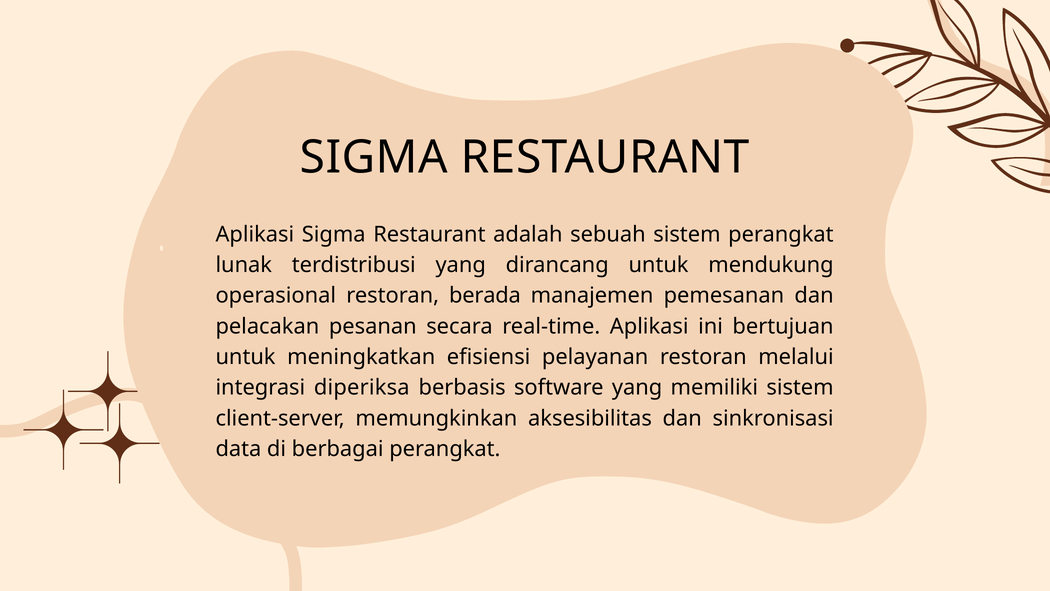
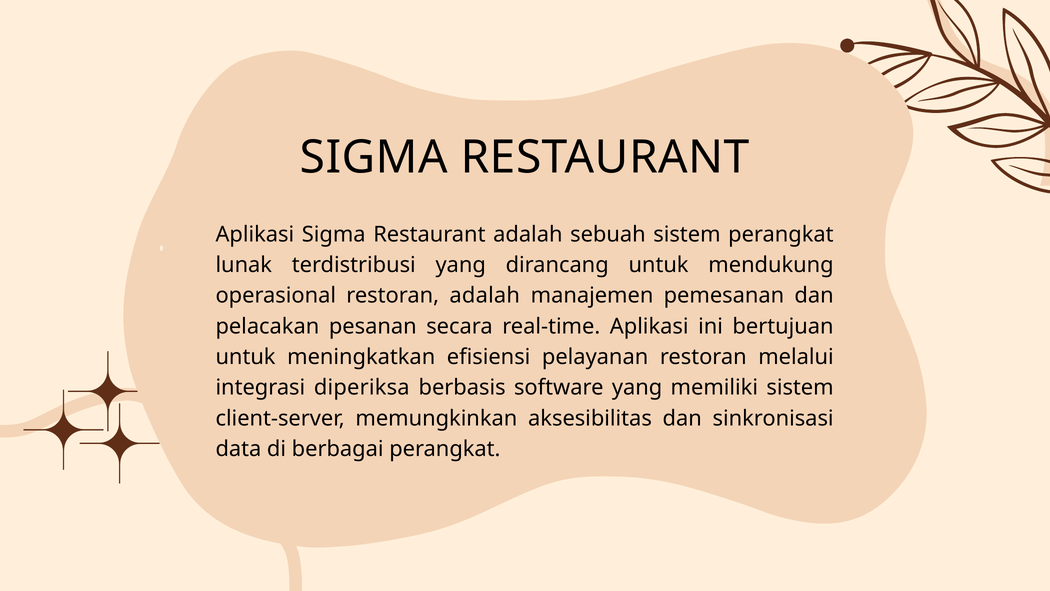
restoran berada: berada -> adalah (485, 296)
